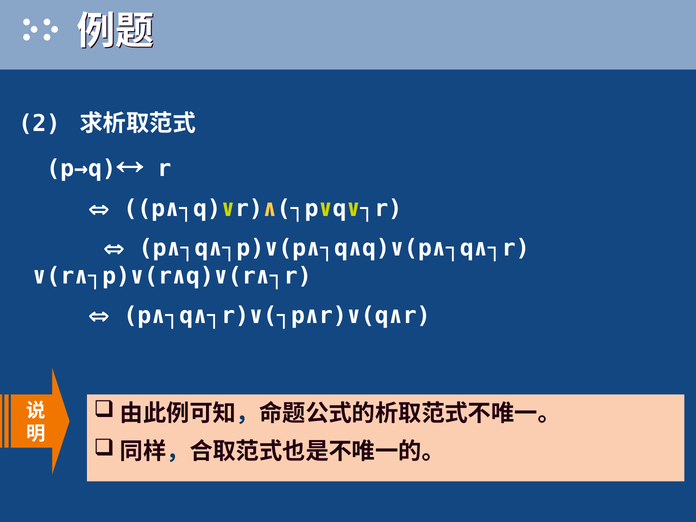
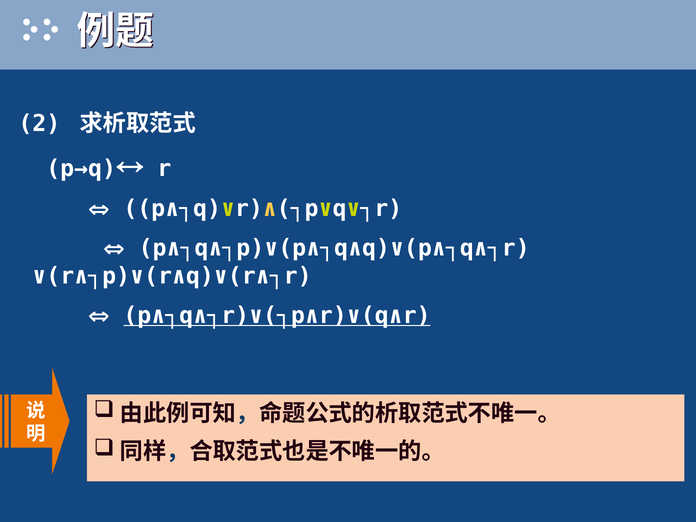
p∧┐q∧┐r)∨(┐p∧r)∨(q∧r underline: none -> present (277, 316)
